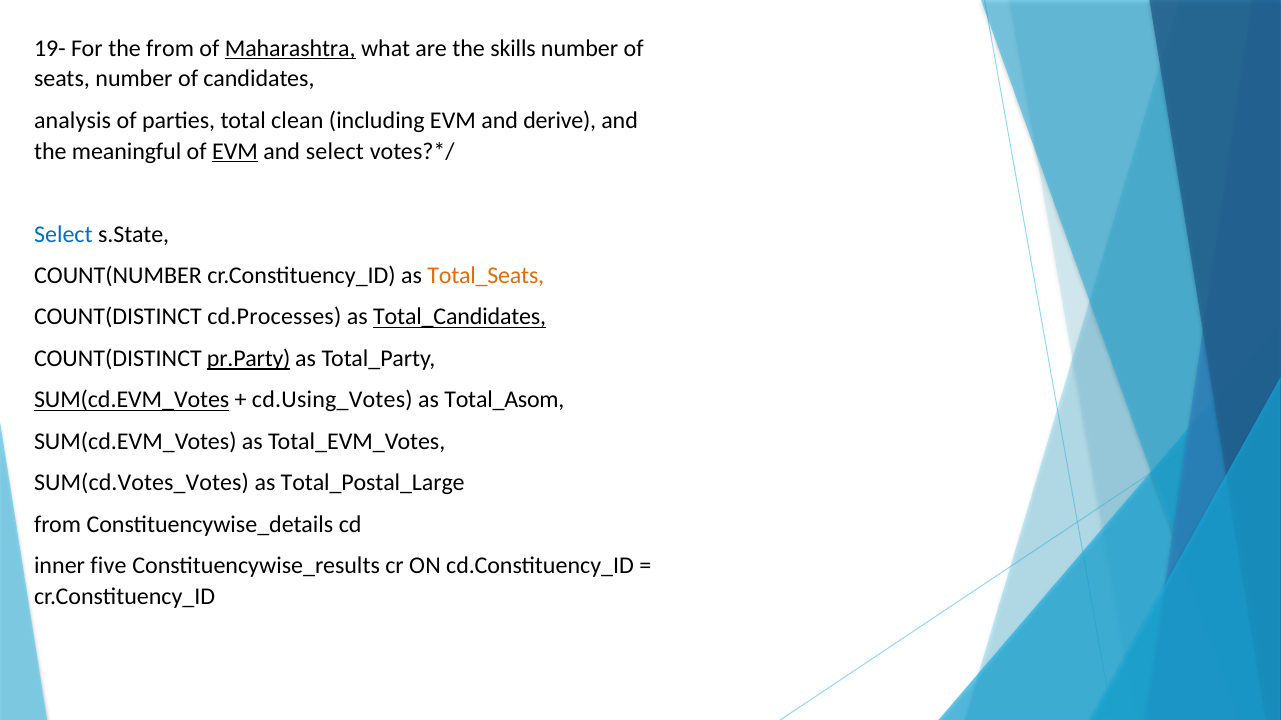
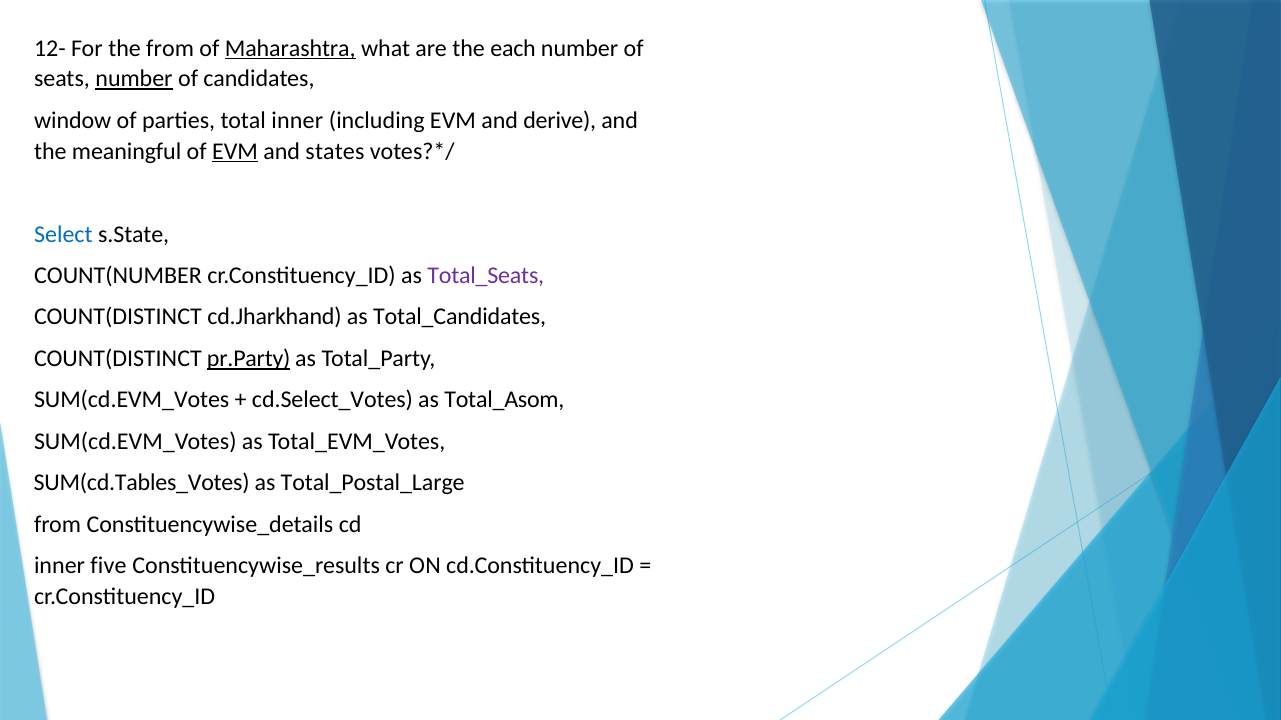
19-: 19- -> 12- (50, 48)
skills: skills -> each (513, 48)
number underline: none -> present (134, 79)
analysis: analysis -> window (73, 120)
total clean: clean -> inner (297, 120)
and select: select -> states (335, 151)
Total_Seats colour: orange -> purple (486, 276)
cd.Processes: cd.Processes -> cd.Jharkhand (274, 317)
Total_Candidates underline: present -> none (460, 317)
SUM(cd.EVM_Votes underline: present -> none (132, 400)
cd.Using_Votes: cd.Using_Votes -> cd.Select_Votes (332, 400)
SUM(cd.Votes_Votes: SUM(cd.Votes_Votes -> SUM(cd.Tables_Votes (142, 483)
